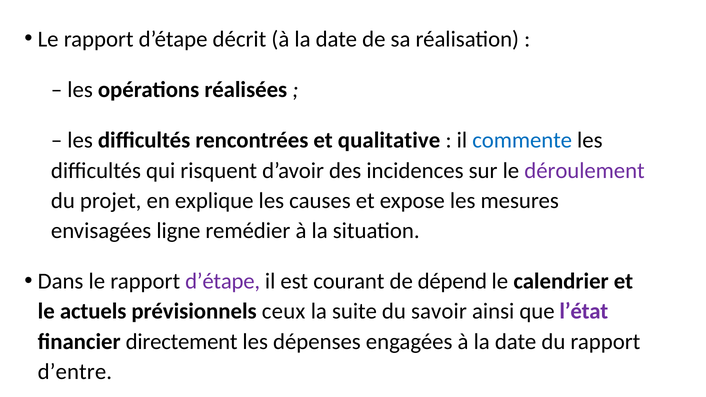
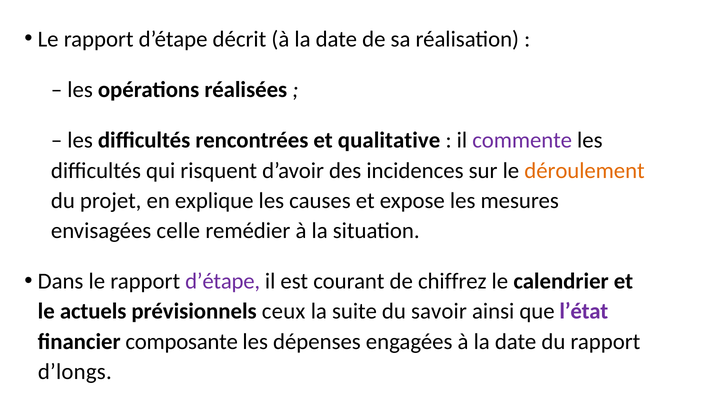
commente colour: blue -> purple (522, 140)
déroulement colour: purple -> orange (585, 171)
ligne: ligne -> celle (178, 231)
dépend: dépend -> chiffrez (452, 281)
directement: directement -> composante (182, 342)
d’entre: d’entre -> d’longs (75, 372)
